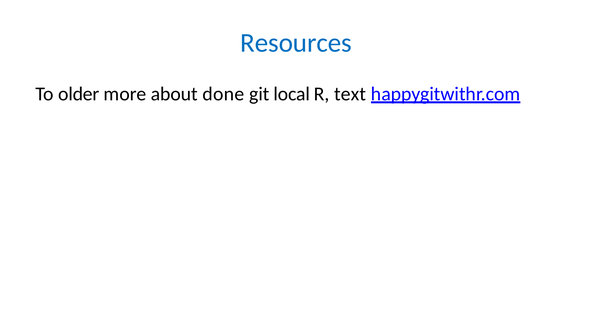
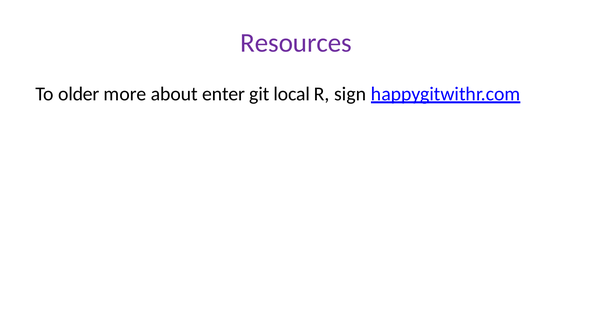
Resources colour: blue -> purple (296, 43)
done: done -> enter (224, 94)
text: text -> sign (350, 94)
